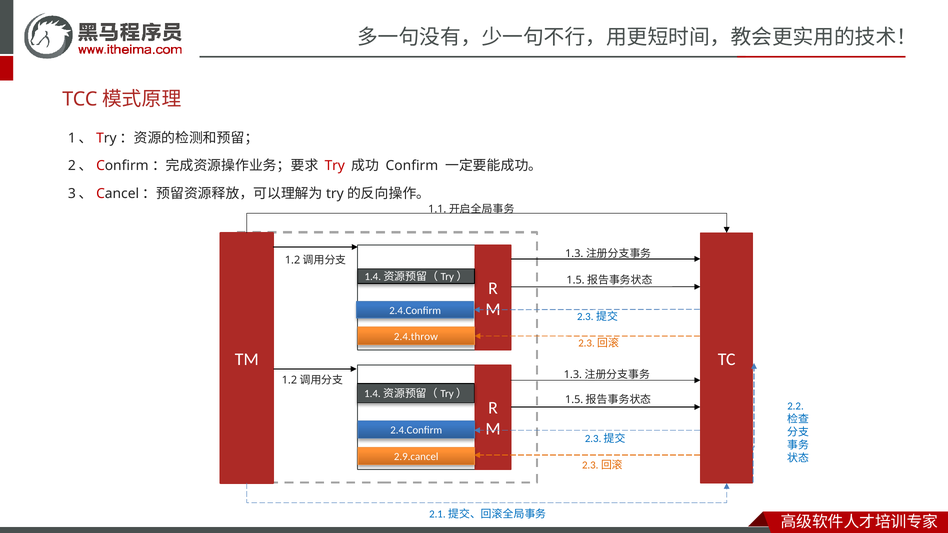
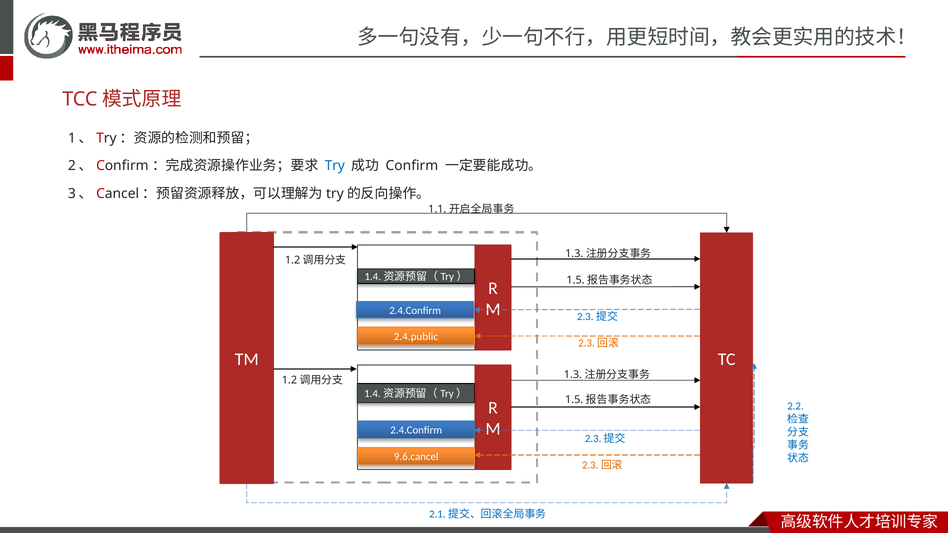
Try colour: red -> blue (335, 166)
2.4.throw: 2.4.throw -> 2.4.public (416, 337)
2.9.cancel: 2.9.cancel -> 9.6.cancel (416, 457)
